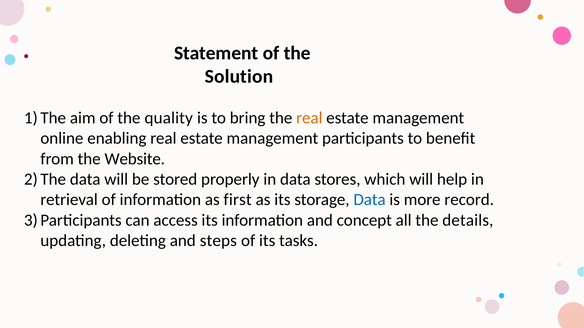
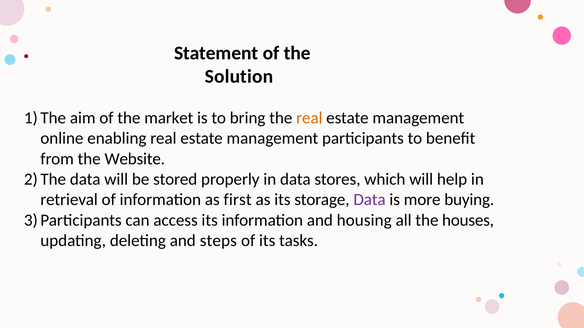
quality: quality -> market (169, 118)
Data colour: blue -> purple (370, 200)
record: record -> buying (469, 200)
concept: concept -> housing (364, 220)
details: details -> houses (468, 220)
